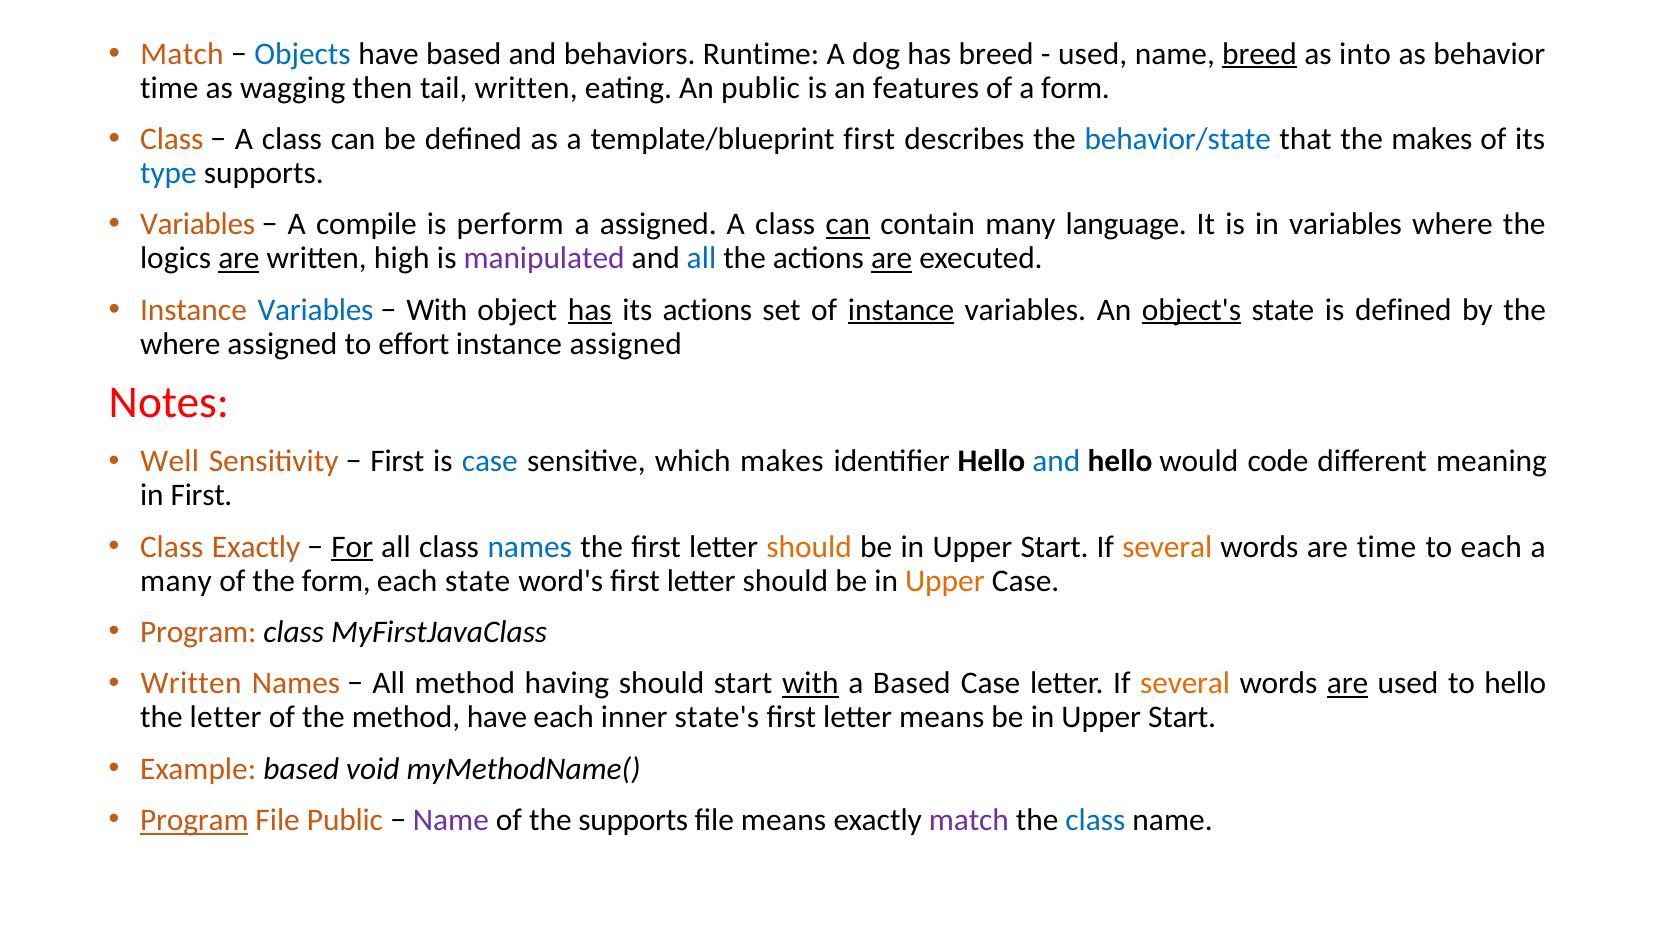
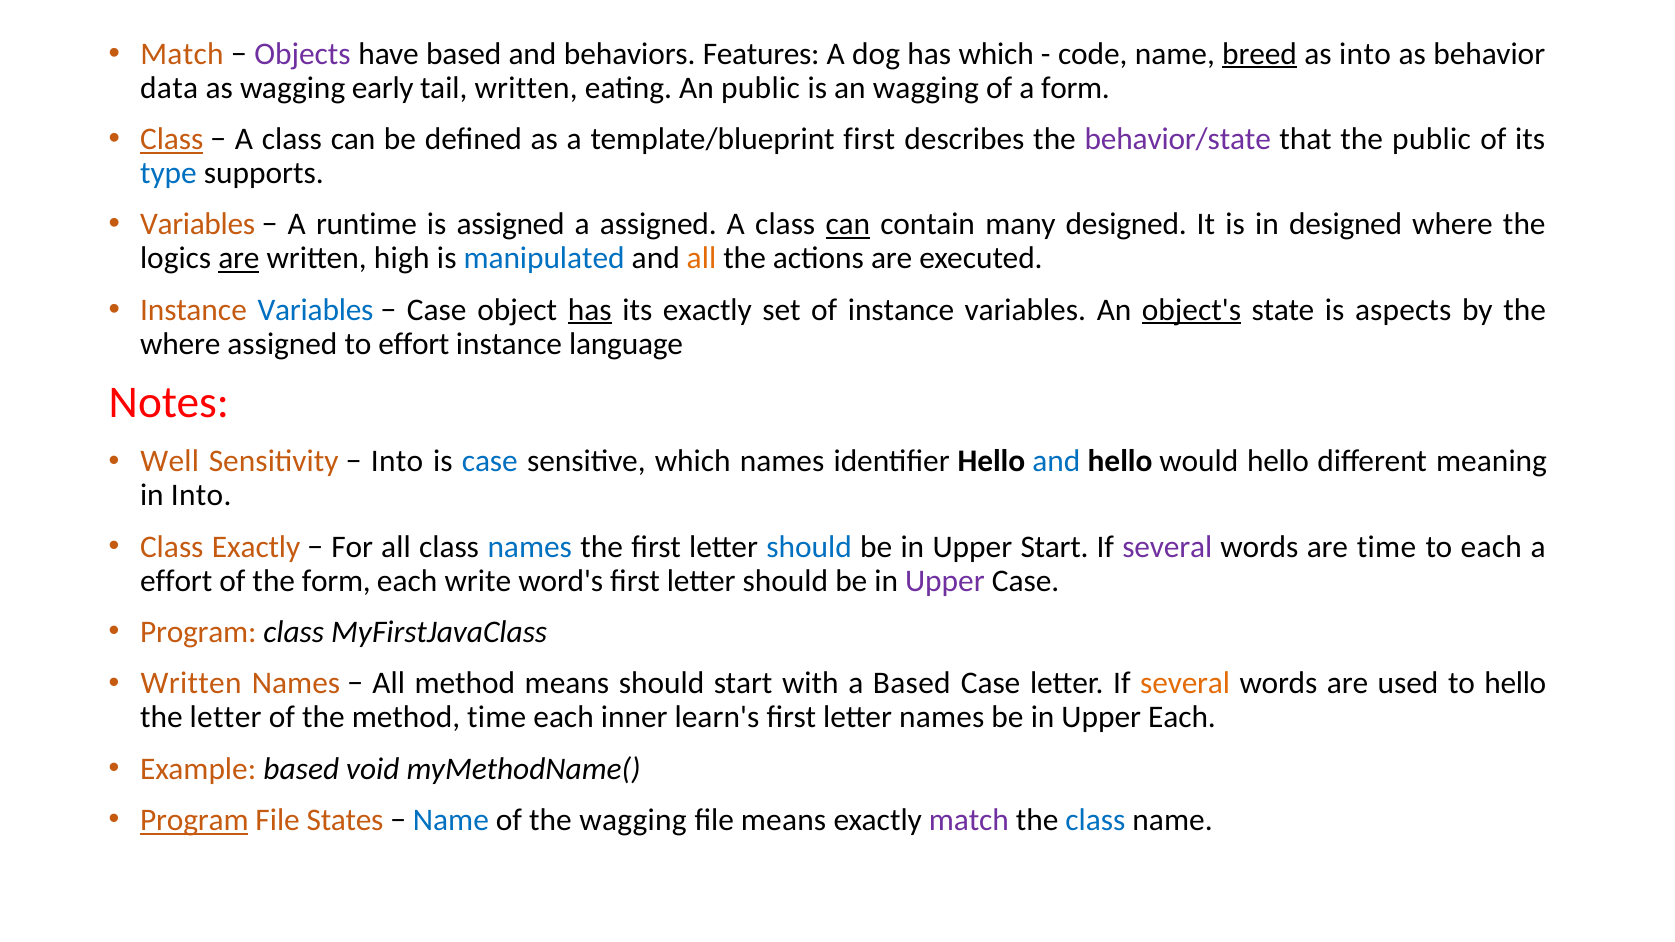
Objects colour: blue -> purple (303, 54)
Runtime: Runtime -> Features (761, 54)
has breed: breed -> which (996, 54)
used: used -> code (1093, 54)
time: time -> data (169, 88)
then: then -> early (383, 88)
an features: features -> wagging (926, 88)
Class underline: none -> present (172, 139)
behavior/state colour: blue -> purple (1178, 139)
the makes: makes -> public (1432, 139)
compile: compile -> runtime (366, 224)
is perform: perform -> assigned (511, 224)
many language: language -> designed (1126, 224)
in variables: variables -> designed (1346, 224)
manipulated colour: purple -> blue (544, 258)
all colour: blue -> orange (701, 258)
are underline: present -> none (892, 258)
With: With -> Case (437, 310)
its actions: actions -> exactly (707, 310)
instance underline: present -> none (901, 310)
is defined: defined -> aspects (1403, 310)
instance assigned: assigned -> language (626, 344)
First: First -> Into (397, 462)
which makes: makes -> names (782, 462)
would code: code -> hello (1278, 462)
in First: First -> Into (201, 495)
For underline: present -> none (352, 547)
should colour: orange -> blue (809, 547)
several colour: orange -> purple (1167, 547)
many: many -> effort (176, 581)
each state: state -> write (478, 581)
Upper colour: orange -> purple (945, 581)
method having: having -> means (567, 684)
with underline: present -> none (810, 684)
are underline: present -> none (1348, 684)
method have: have -> time (497, 717)
state's: state's -> learn's (717, 717)
letter means: means -> names (942, 717)
Start: Start -> Each (1182, 717)
File Public: Public -> States (345, 820)
Name colour: purple -> blue (451, 820)
the supports: supports -> wagging (633, 820)
